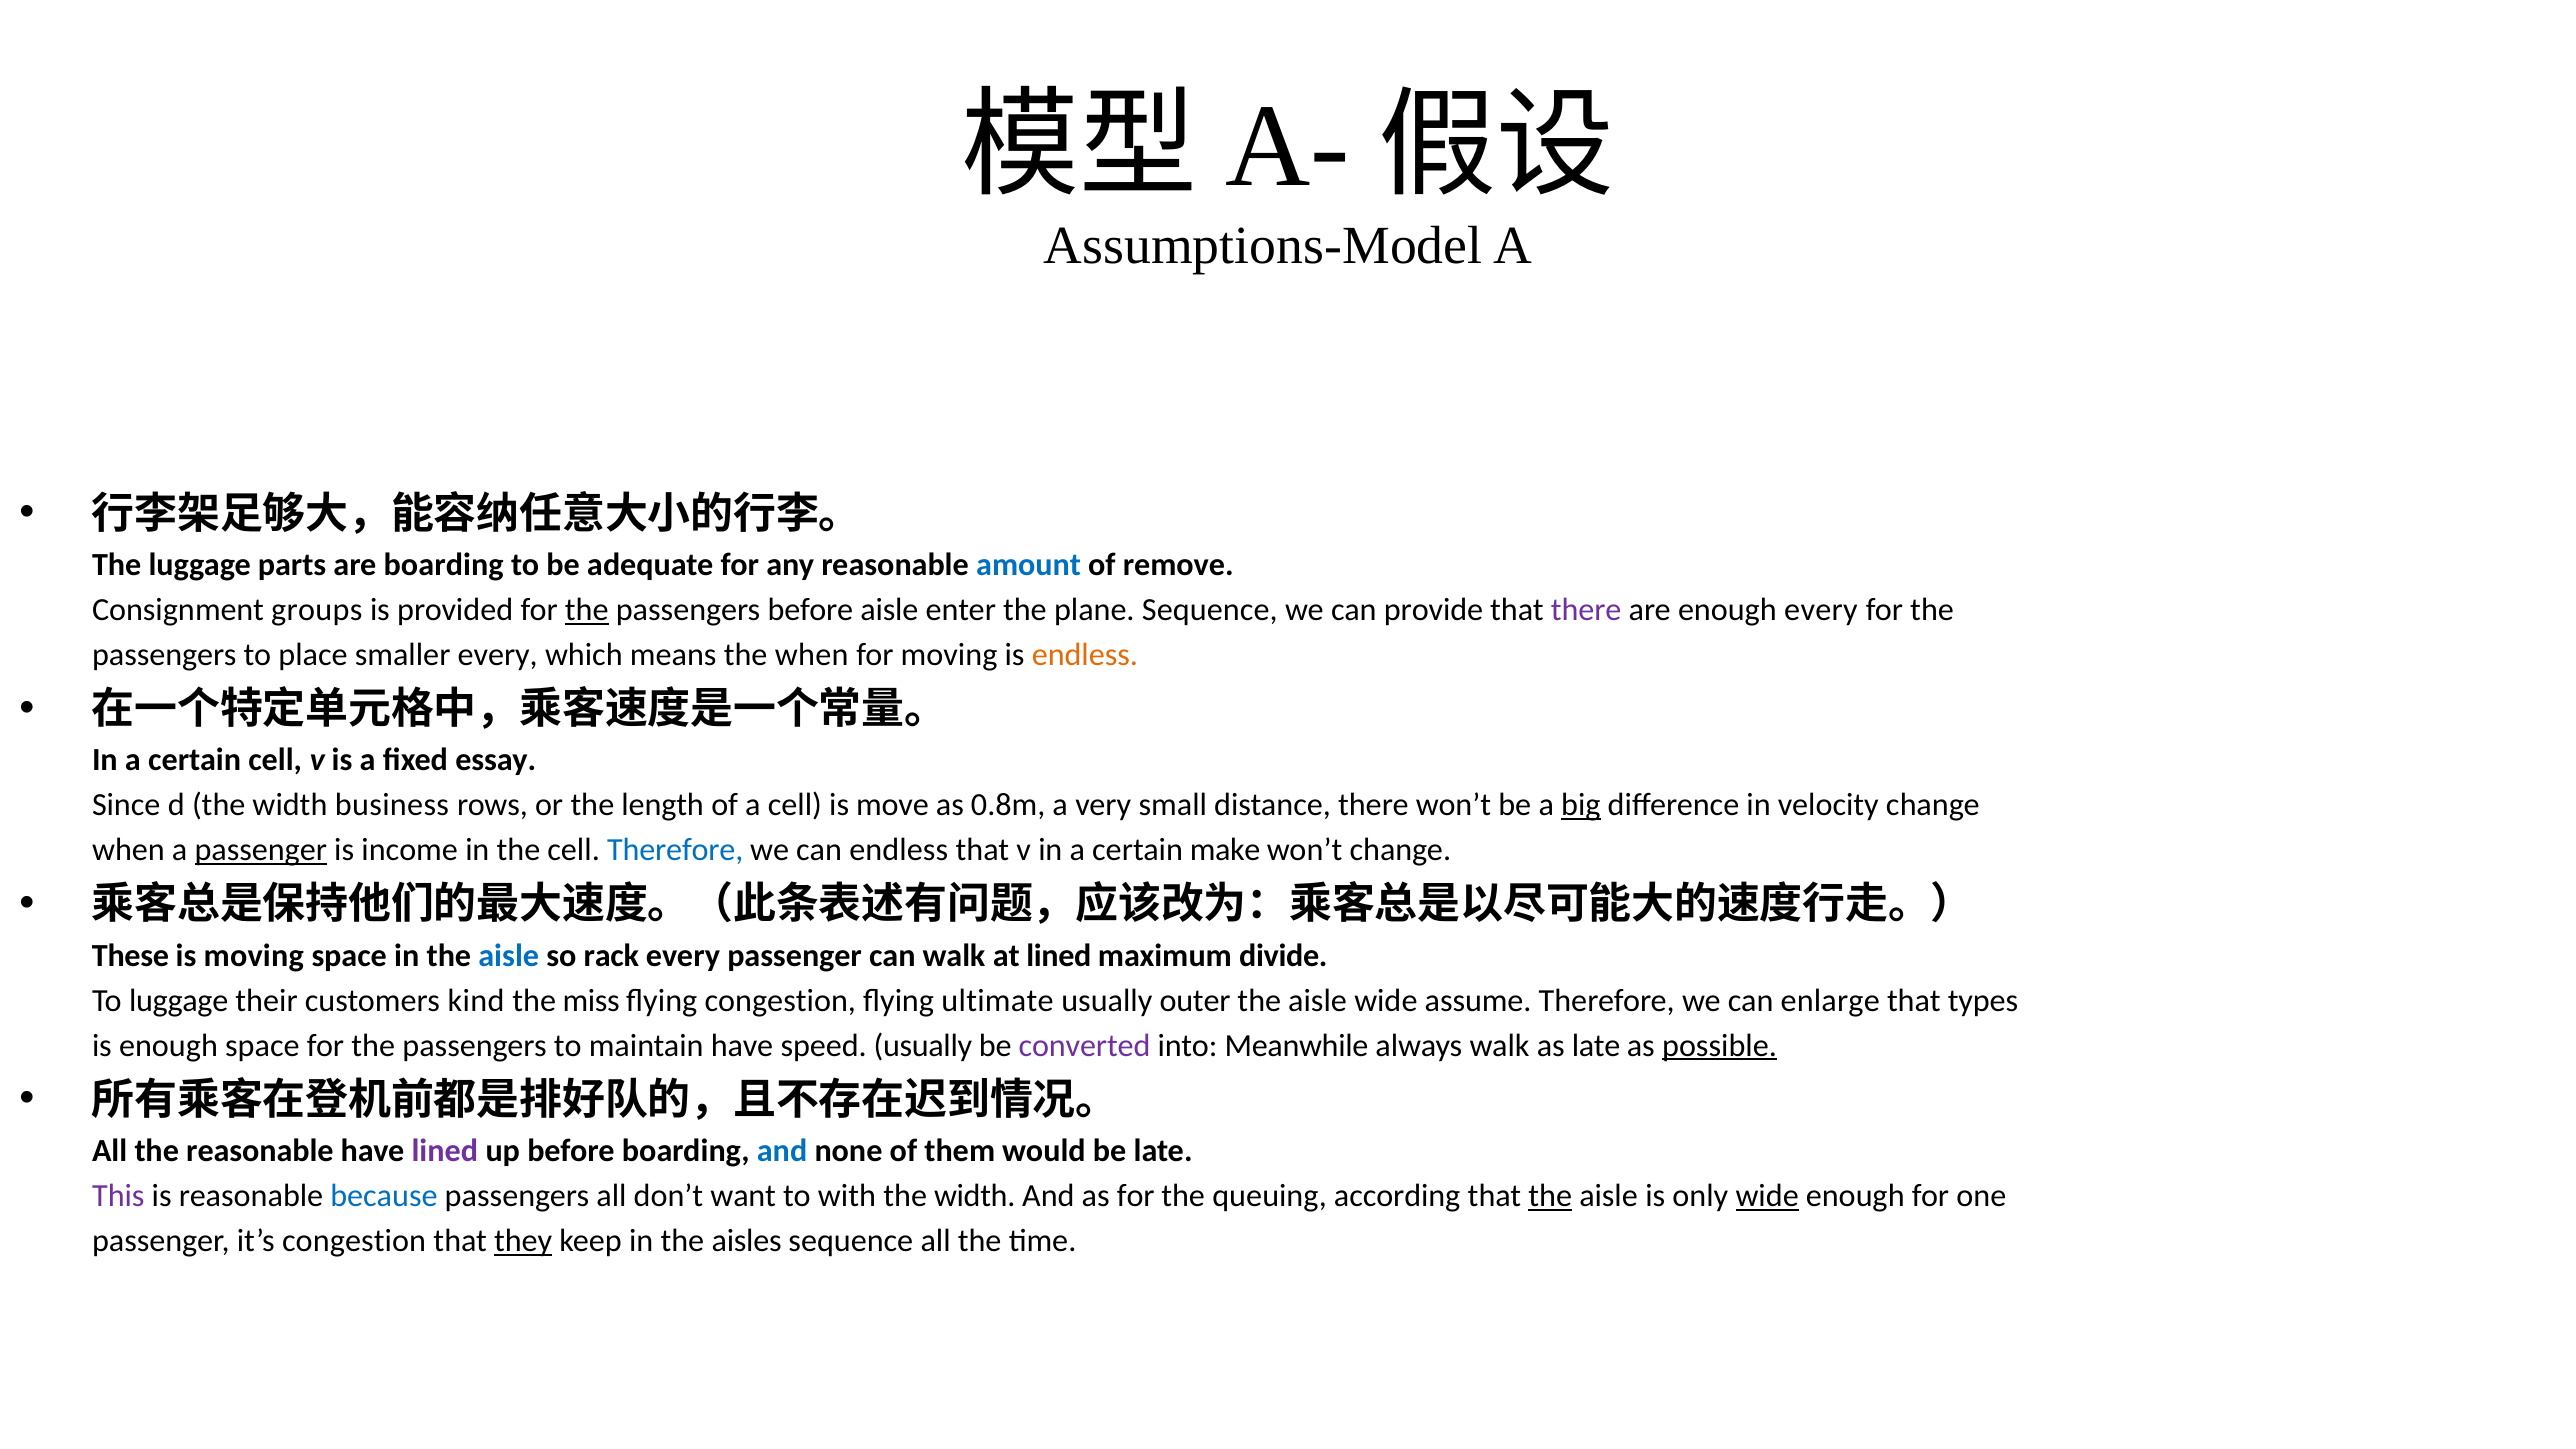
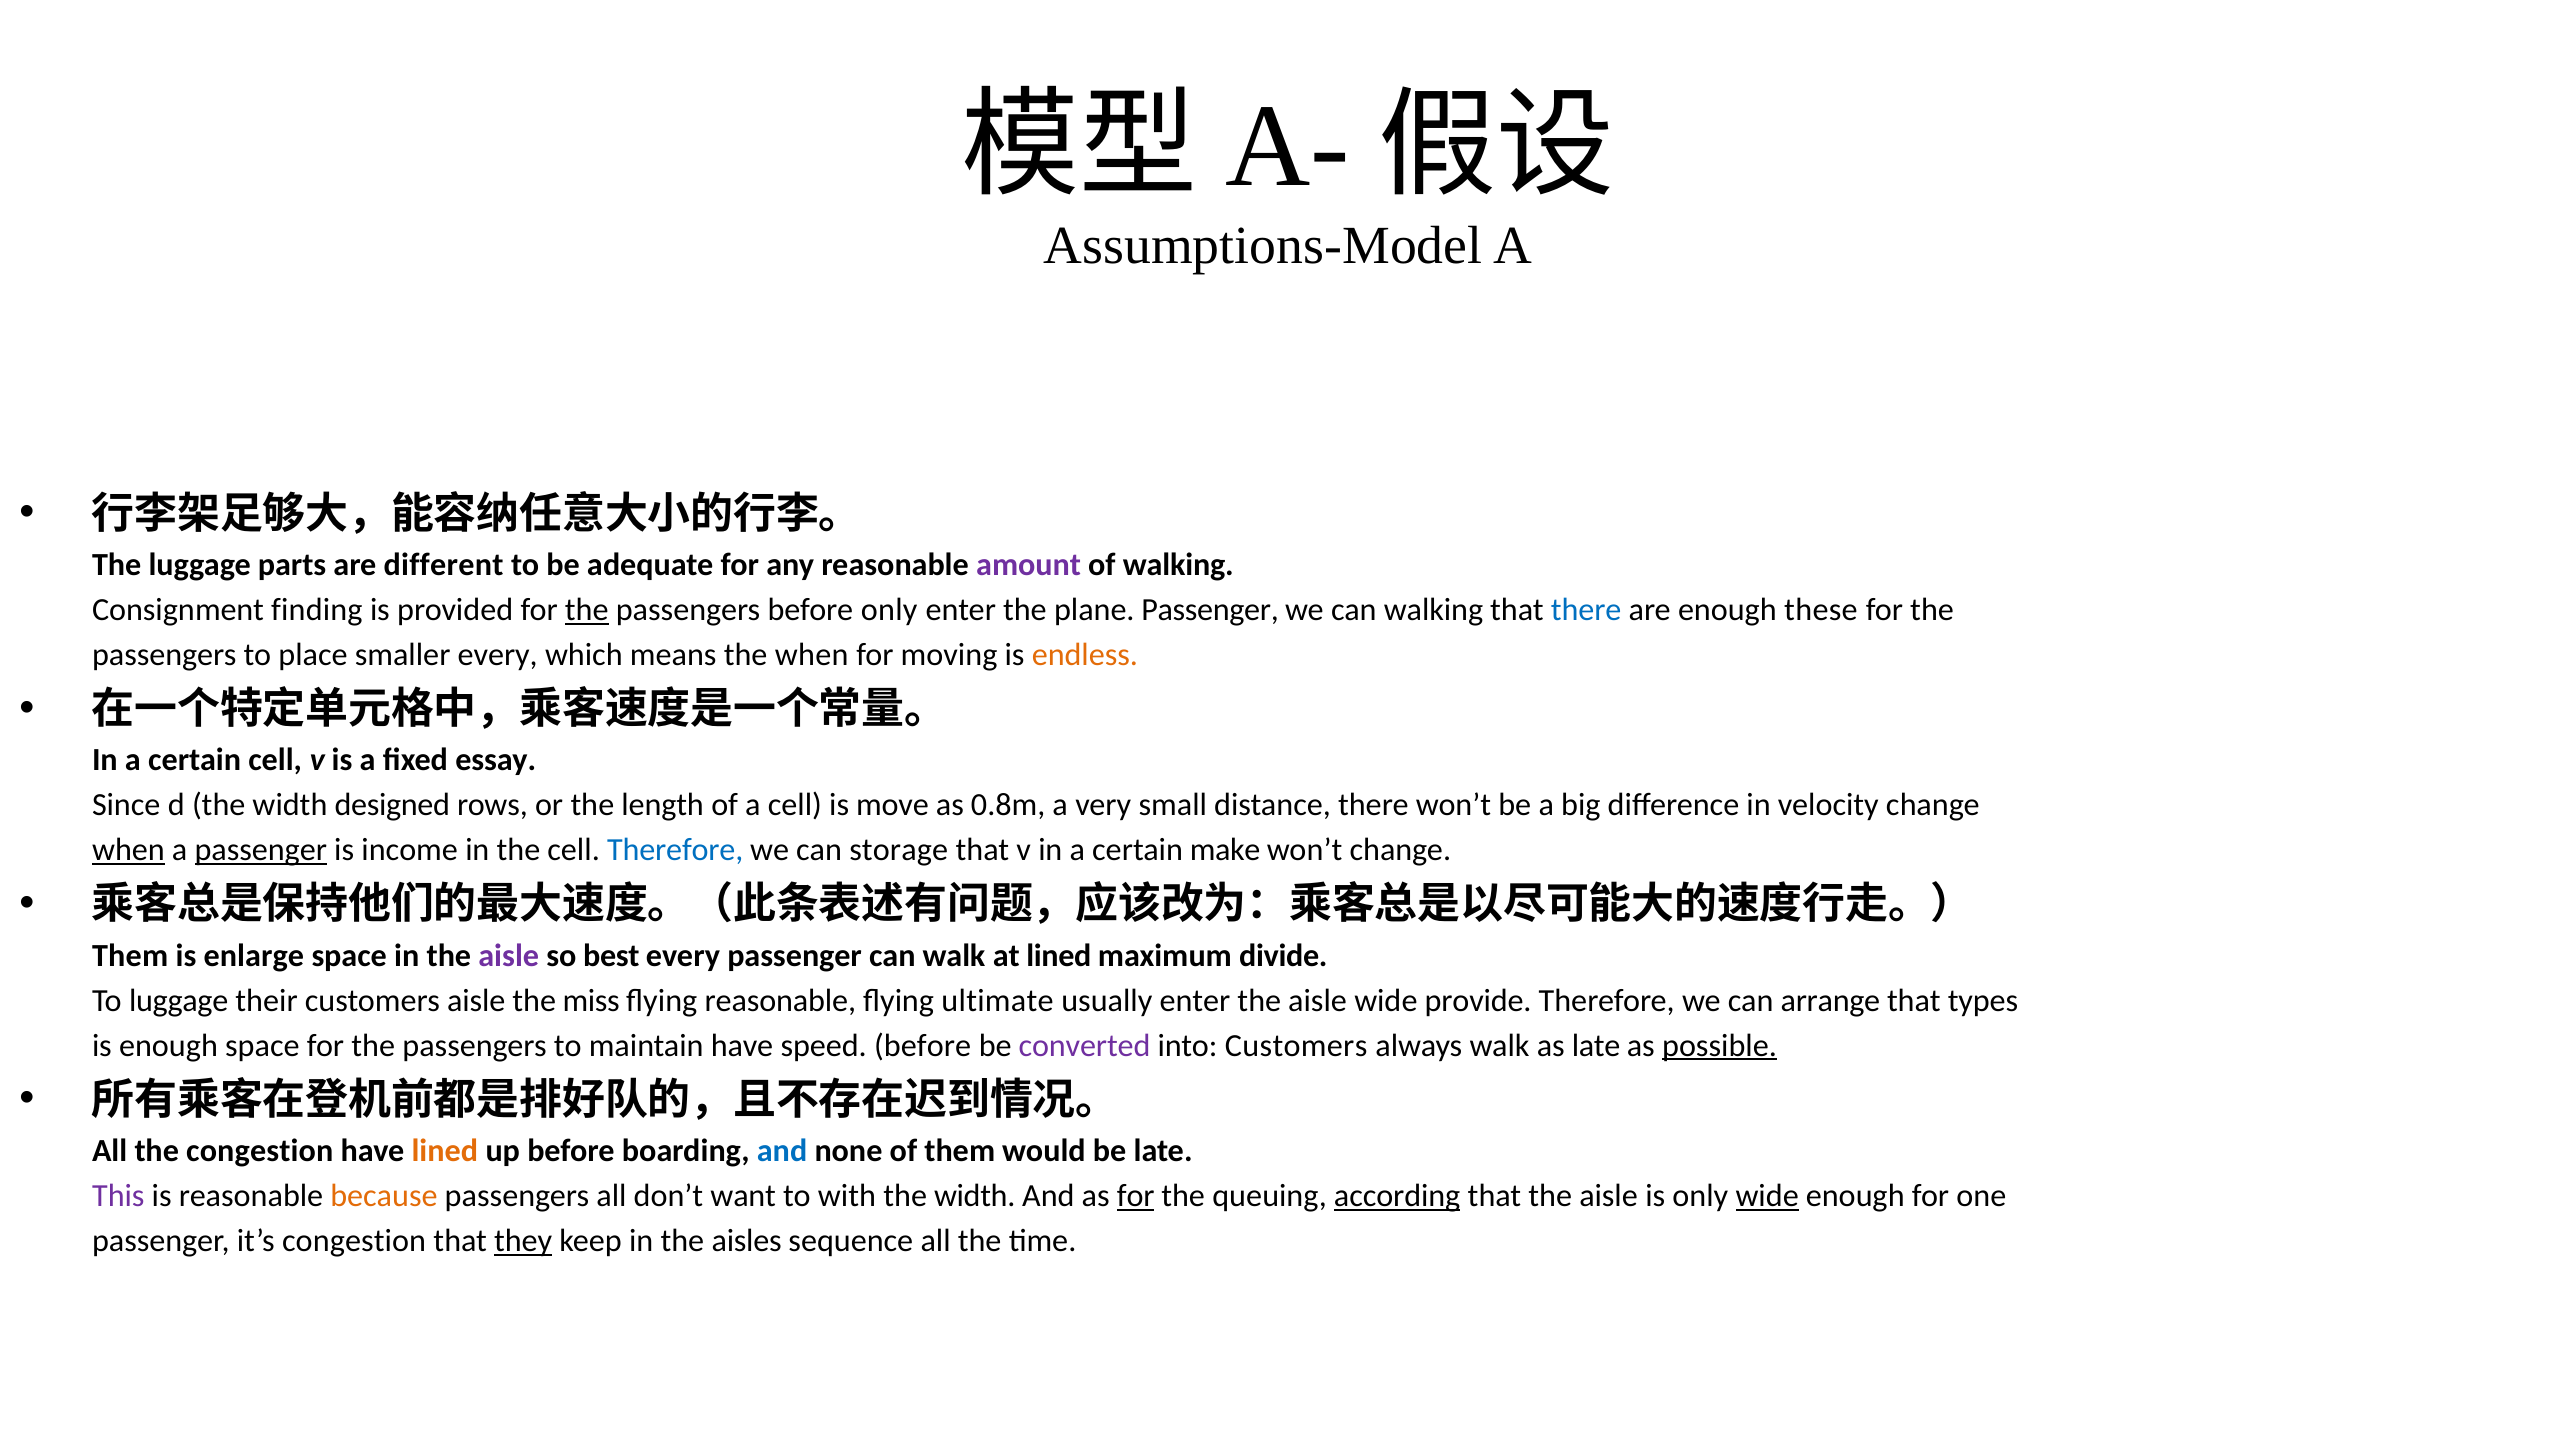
are boarding: boarding -> different (444, 565)
amount colour: blue -> purple (1029, 565)
of remove: remove -> walking (1178, 565)
groups: groups -> finding (317, 610)
before aisle: aisle -> only (889, 610)
plane Sequence: Sequence -> Passenger (1210, 610)
can provide: provide -> walking (1433, 610)
there colour: purple -> blue (1586, 610)
enough every: every -> these (1821, 610)
business: business -> designed (392, 805)
big underline: present -> none (1581, 805)
when underline: none -> present (128, 850)
can endless: endless -> storage (899, 850)
These: These -> Them (130, 955)
is moving: moving -> enlarge (254, 955)
aisle colour: blue -> purple (509, 955)
rack: rack -> best (611, 955)
customers kind: kind -> aisle (476, 1000)
flying congestion: congestion -> reasonable (780, 1000)
usually outer: outer -> enter (1195, 1000)
assume: assume -> provide (1478, 1000)
enlarge: enlarge -> arrange (1830, 1000)
speed usually: usually -> before (923, 1046)
into Meanwhile: Meanwhile -> Customers (1296, 1046)
the reasonable: reasonable -> congestion (260, 1151)
lined colour: purple -> orange (445, 1151)
because colour: blue -> orange (384, 1196)
for underline: none -> present (1136, 1196)
according underline: none -> present (1397, 1196)
the underline: present -> none (1550, 1196)
